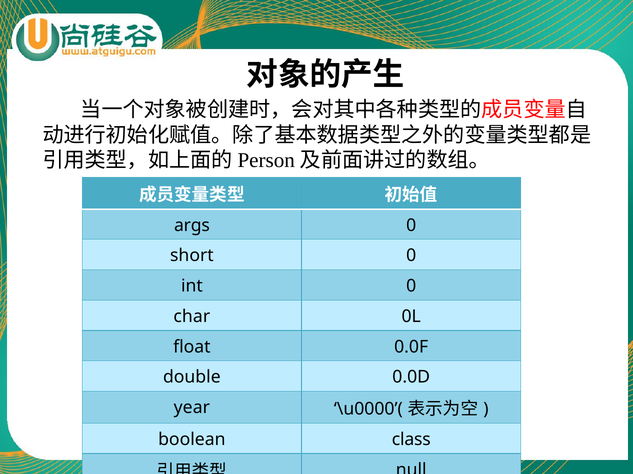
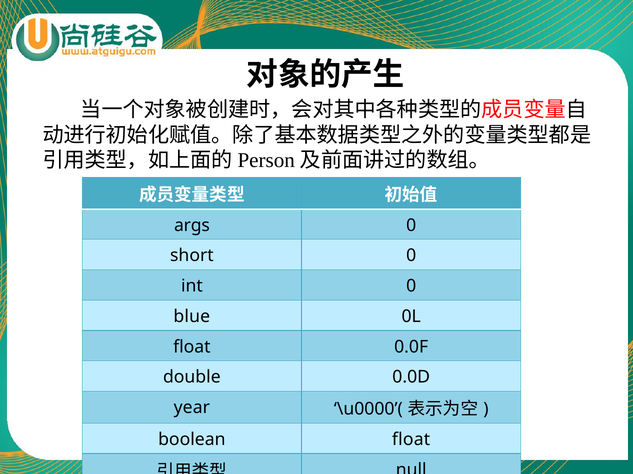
char: char -> blue (192, 317)
boolean class: class -> float (411, 440)
